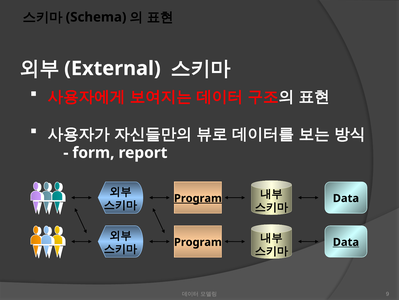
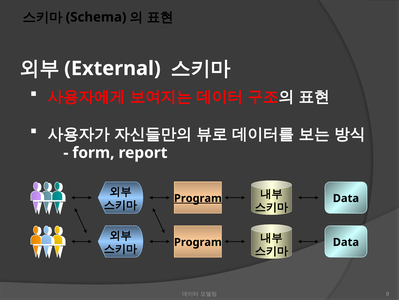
Data underline: present -> none (346, 242)
